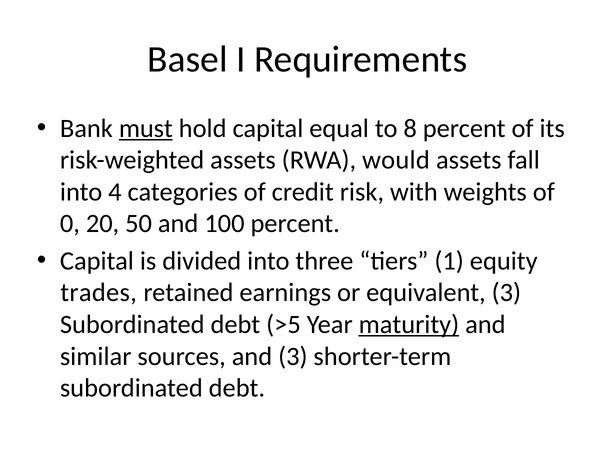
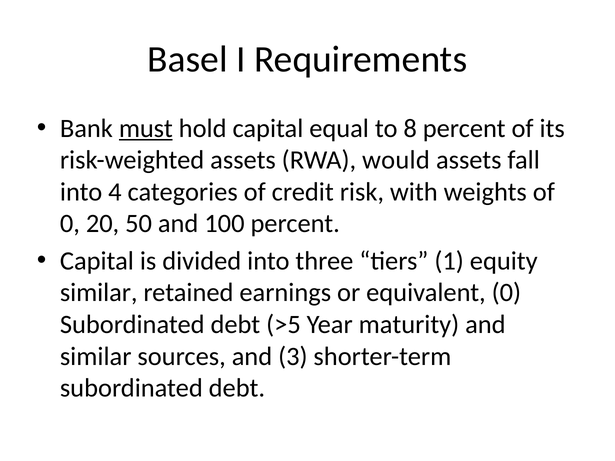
trades: trades -> similar (99, 293)
equivalent 3: 3 -> 0 (506, 293)
maturity underline: present -> none (409, 325)
